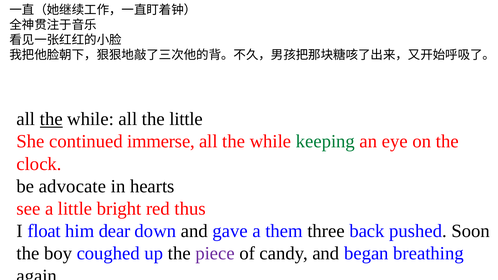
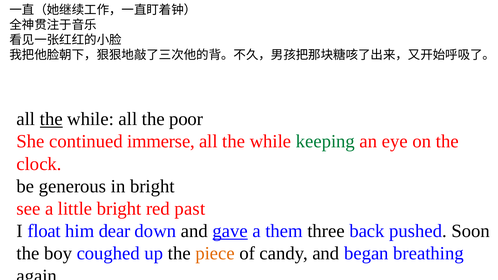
the little: little -> poor (186, 119)
advocate: advocate -> generous (73, 186)
in hearts: hearts -> bright (152, 186)
thus: thus -> past (190, 209)
gave underline: none -> present (230, 231)
piece colour: purple -> orange (215, 254)
